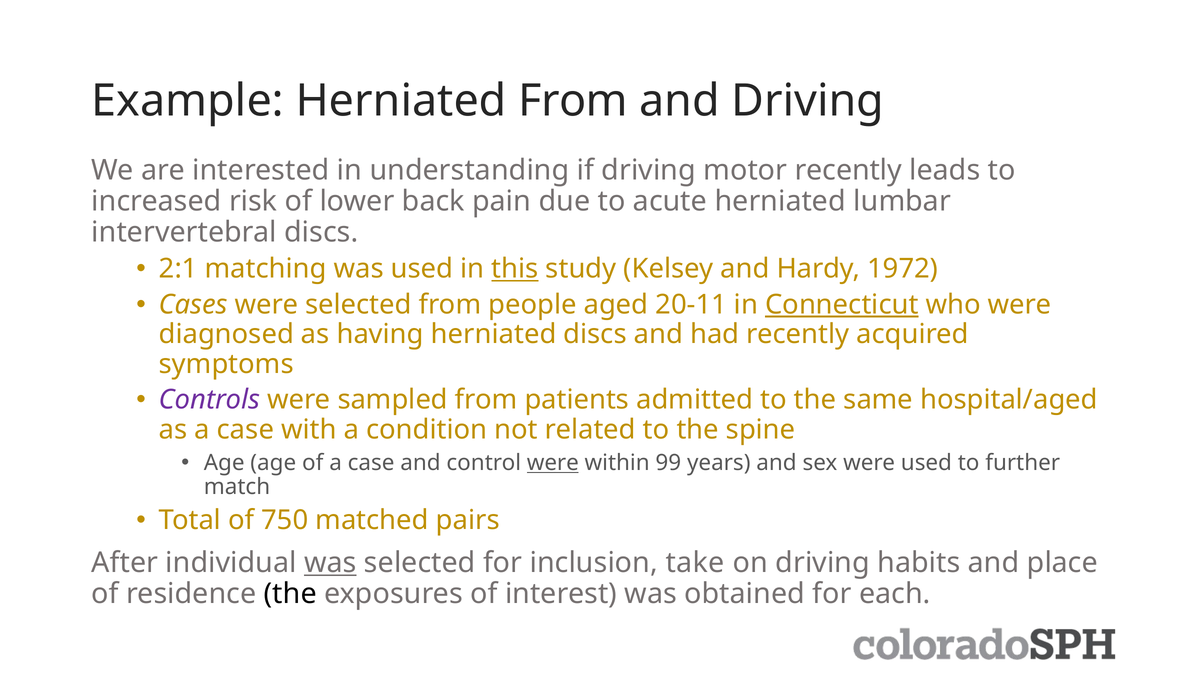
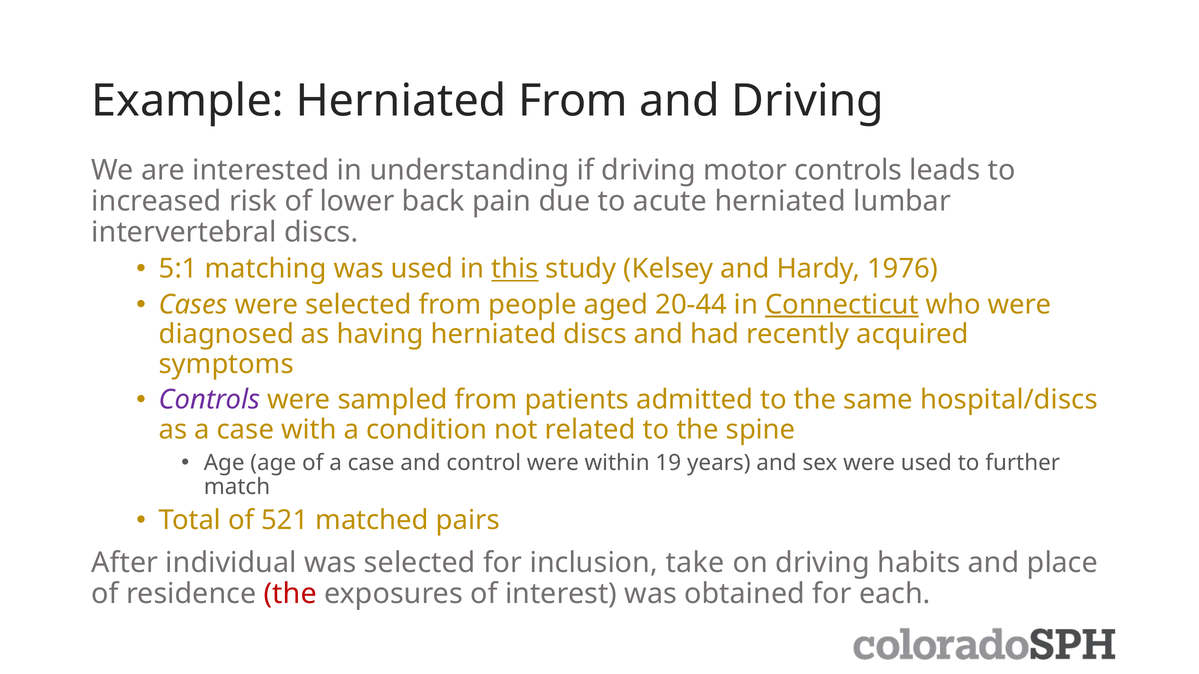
motor recently: recently -> controls (848, 170)
2:1: 2:1 -> 5:1 (178, 269)
1972: 1972 -> 1976 (903, 269)
20-11: 20-11 -> 20-44 (691, 305)
hospital/aged: hospital/aged -> hospital/discs (1009, 400)
were underline: present -> none (553, 463)
99: 99 -> 19 (668, 463)
750: 750 -> 521 (285, 521)
was underline: present -> none (330, 563)
the colour: black -> red (290, 594)
